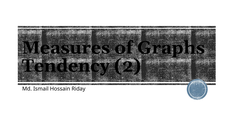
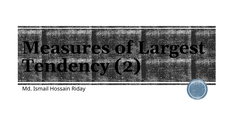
Graphs: Graphs -> Largest (171, 48)
